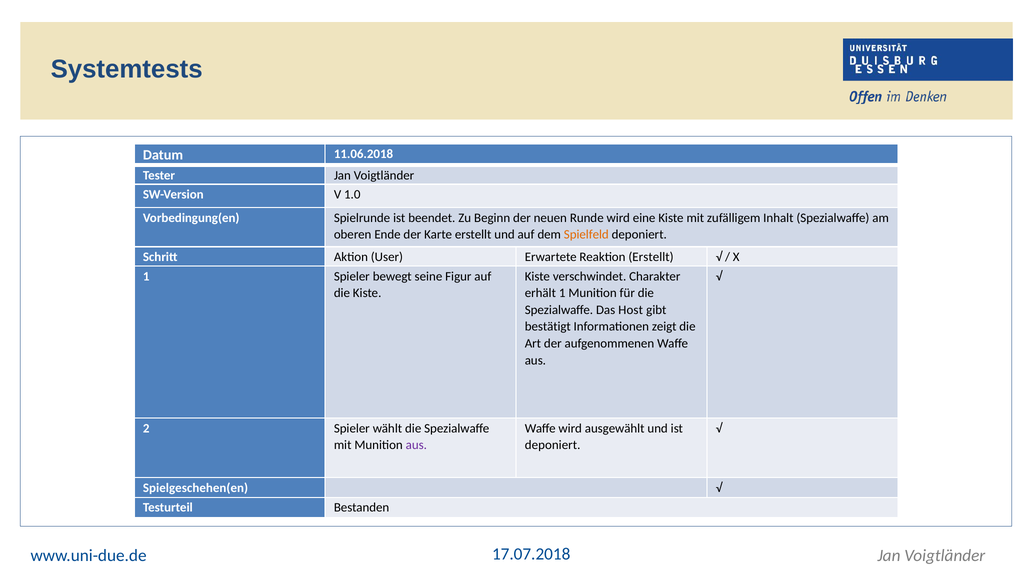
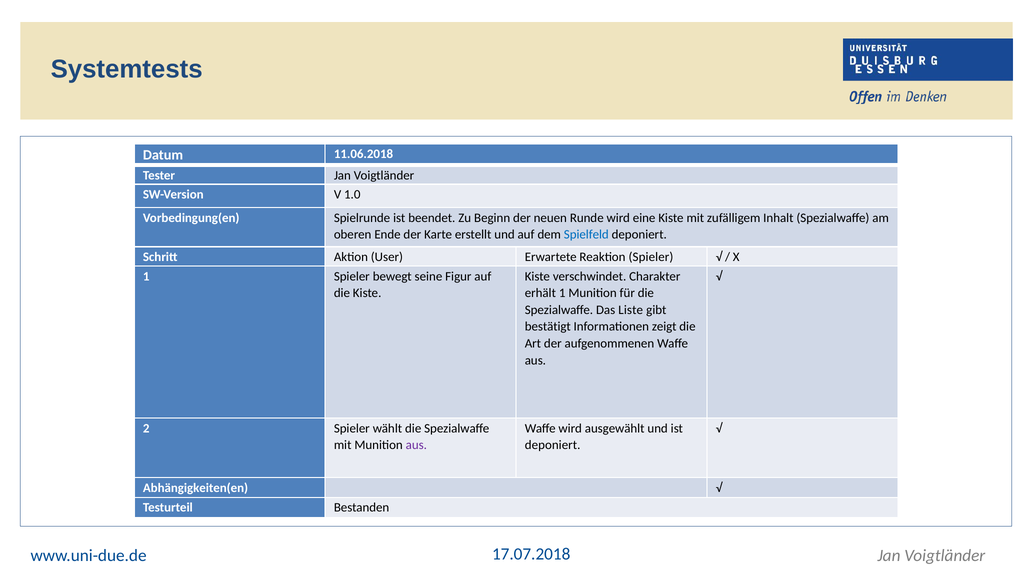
Spielfeld colour: orange -> blue (586, 235)
Reaktion Erstellt: Erstellt -> Spieler (651, 257)
Host: Host -> Liste (631, 310)
Spielgeschehen(en: Spielgeschehen(en -> Abhängigkeiten(en (196, 488)
